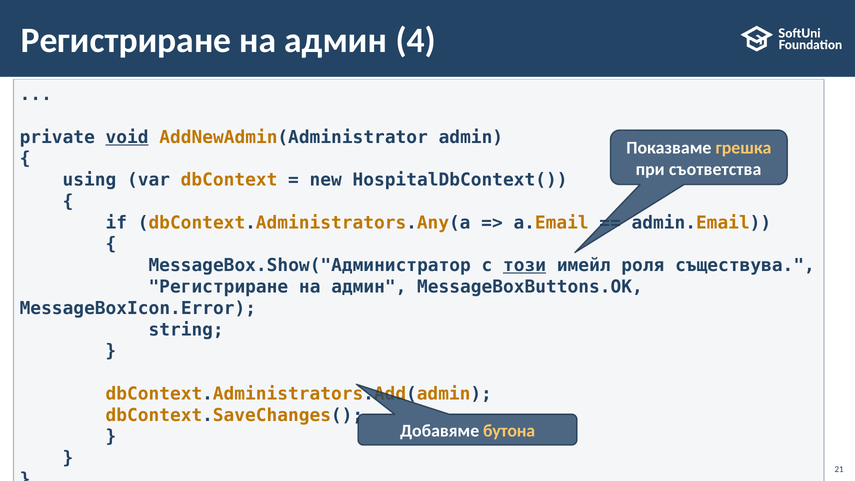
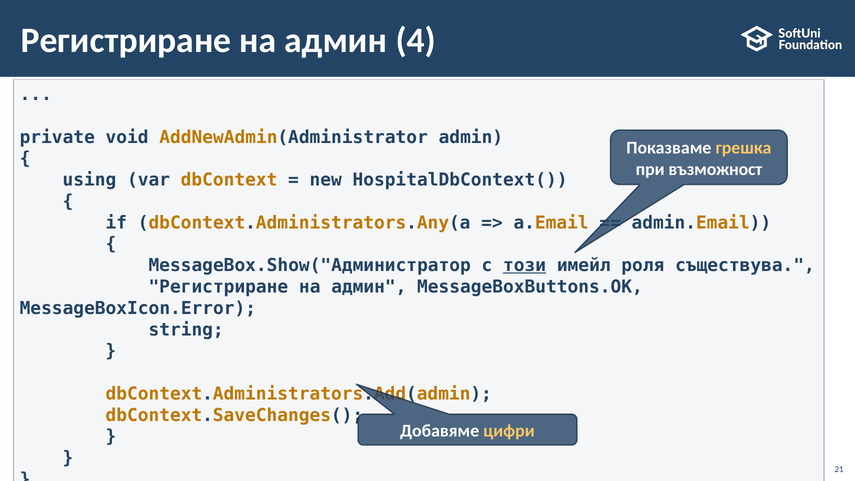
void underline: present -> none (127, 137)
съответства: съответства -> възможност (715, 169)
бутона: бутона -> цифри (509, 431)
